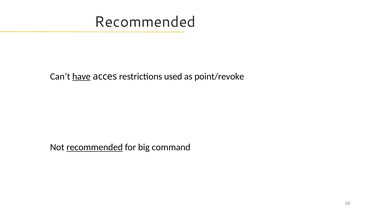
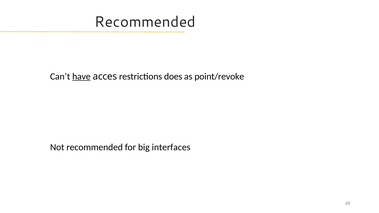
used: used -> does (173, 77)
recommended underline: present -> none (95, 147)
command: command -> interfaces (171, 147)
